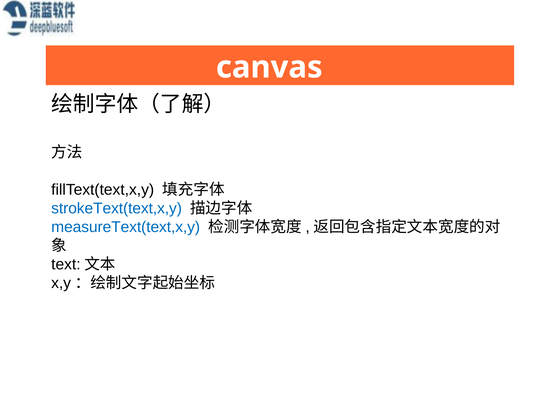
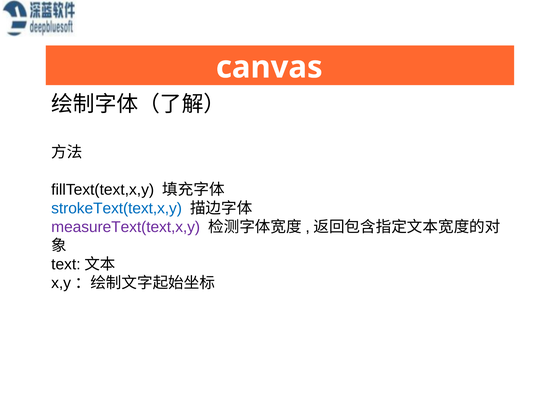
measureText(text,x,y colour: blue -> purple (126, 227)
